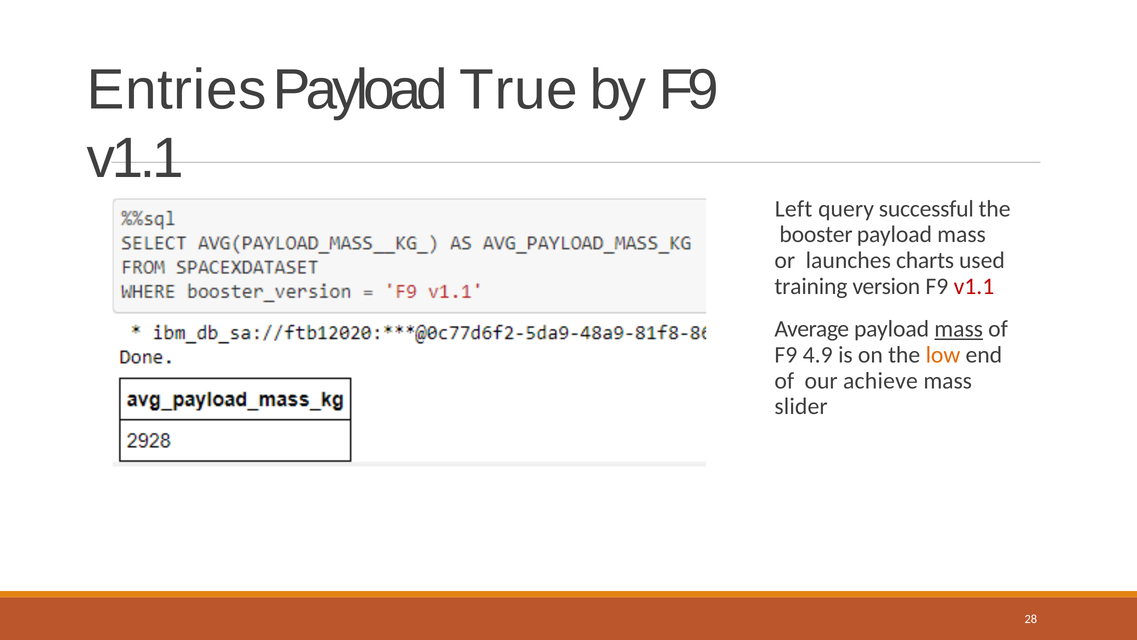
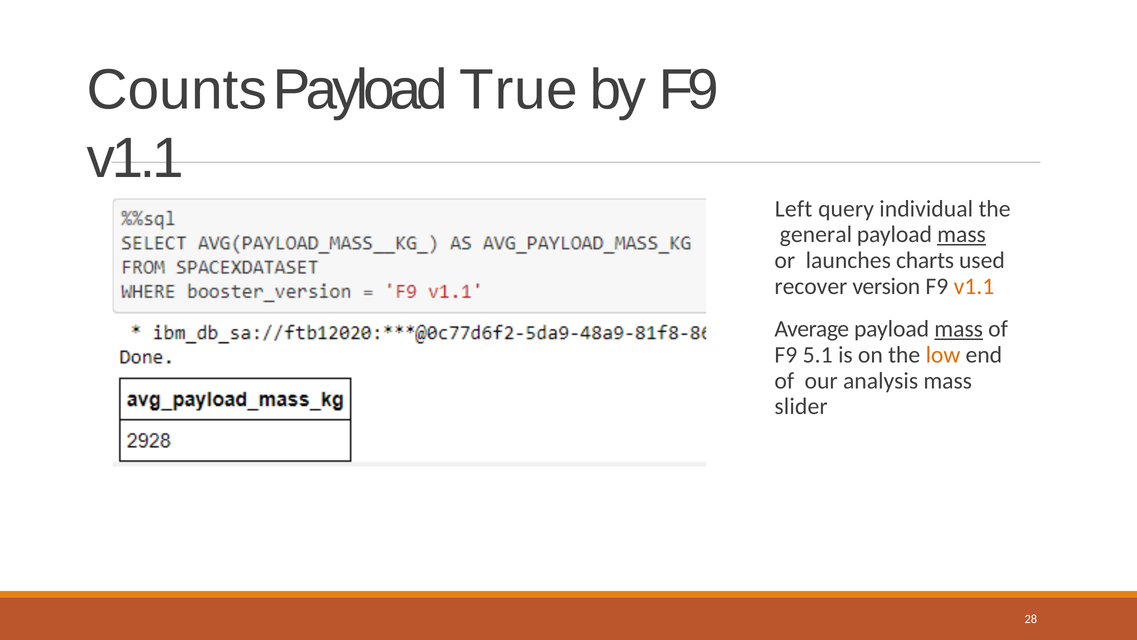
Entries: Entries -> Counts (177, 90)
successful: successful -> individual (926, 209)
booster: booster -> general (816, 234)
mass underline: none -> present (962, 234)
training: training -> recover (811, 286)
v1.1 colour: red -> orange (974, 286)
4.9: 4.9 -> 5.1 (818, 355)
achieve: achieve -> analysis (881, 380)
